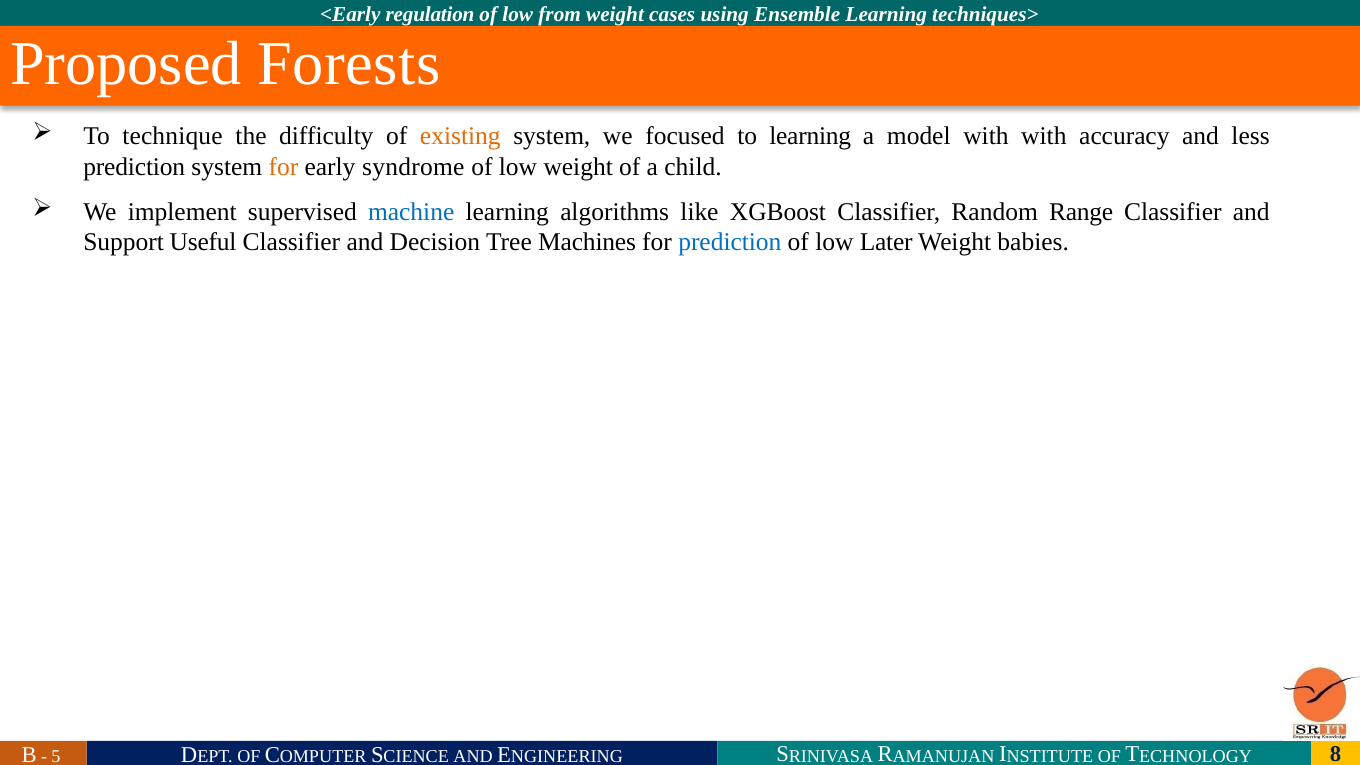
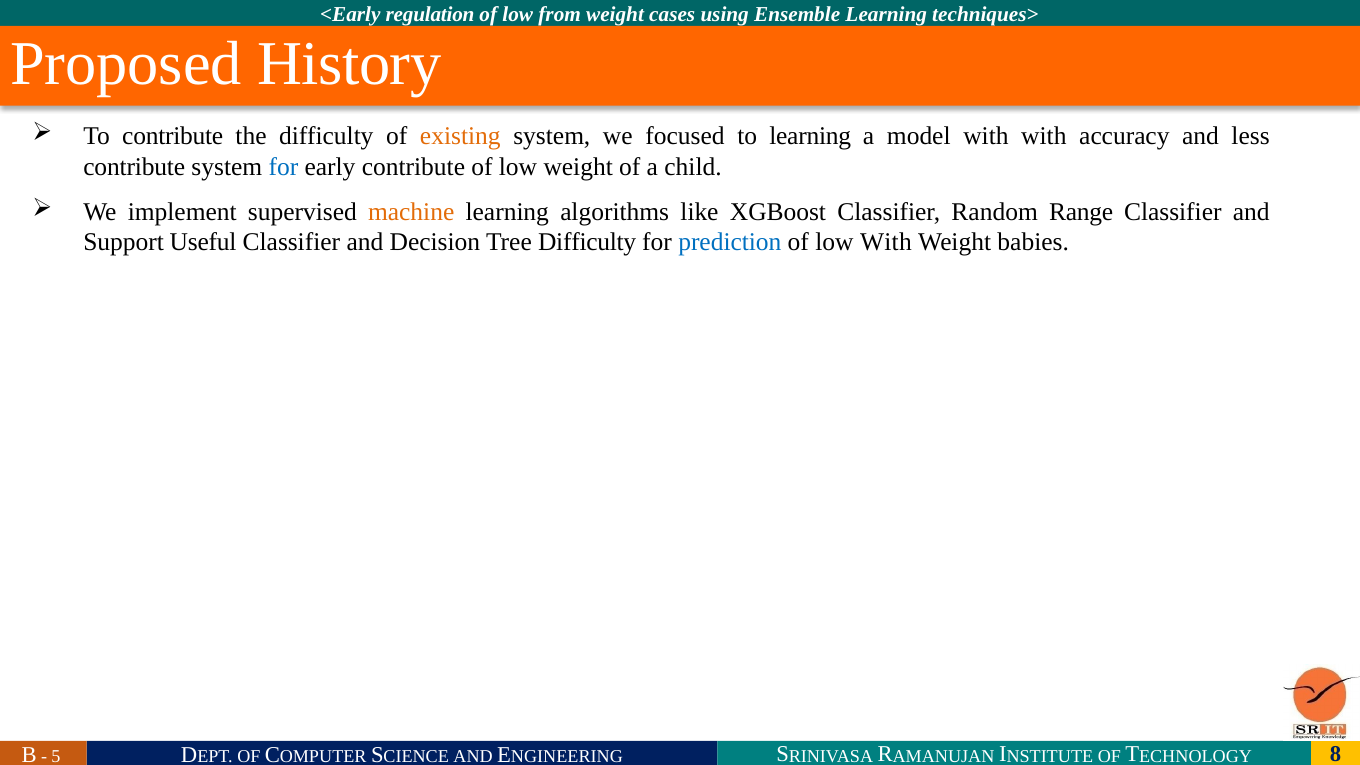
Forests: Forests -> History (349, 64)
To technique: technique -> contribute (173, 136)
prediction: prediction -> contribute (134, 167)
for colour: orange -> blue (283, 167)
early syndrome: syndrome -> contribute (413, 167)
machine colour: blue -> orange (411, 212)
Tree Machines: Machines -> Difficulty (587, 242)
low Later: Later -> With (886, 242)
